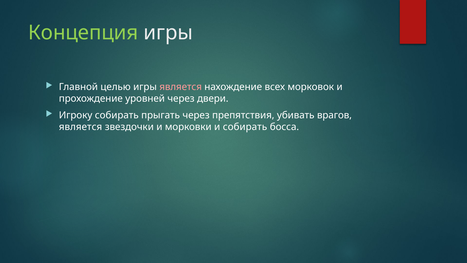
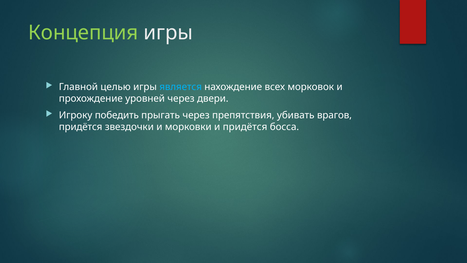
является colour: pink -> light blue (181, 87)
Игроку собирать: собирать -> победить (117, 115)
является: является -> придётся (81, 127)
и собирать: собирать -> придётся (245, 127)
